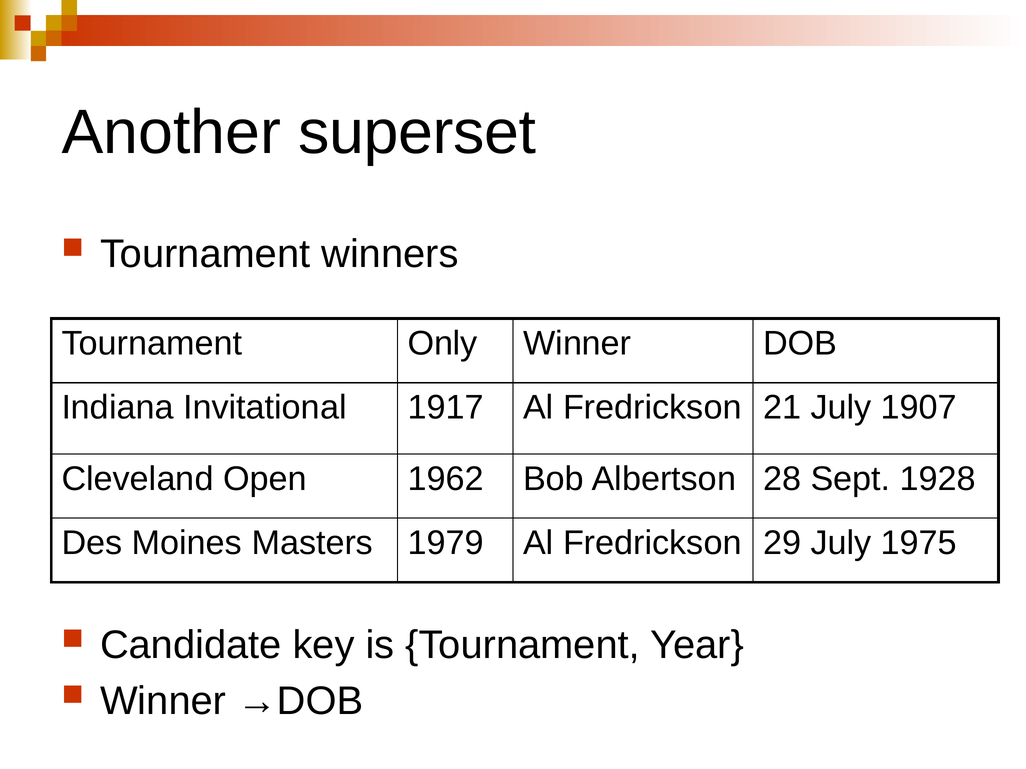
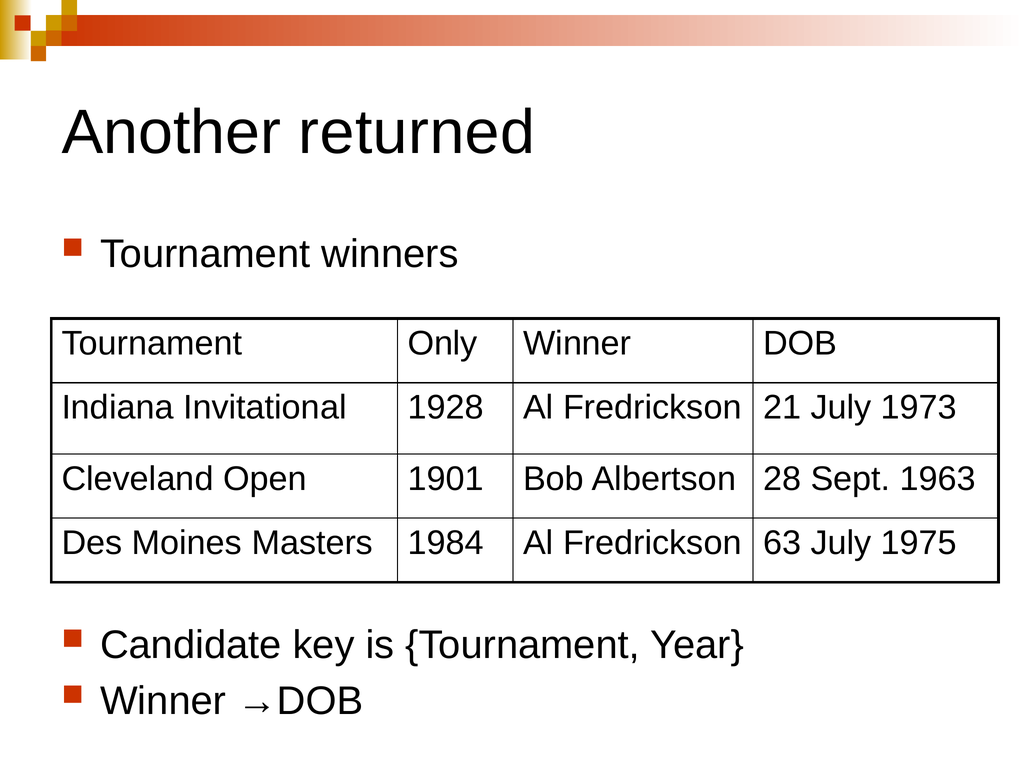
superset: superset -> returned (417, 133)
1917: 1917 -> 1928 (446, 408)
1907: 1907 -> 1973 (919, 408)
1962: 1962 -> 1901 (446, 479)
1928: 1928 -> 1963 (938, 479)
1979: 1979 -> 1984 (446, 543)
29: 29 -> 63 (782, 543)
